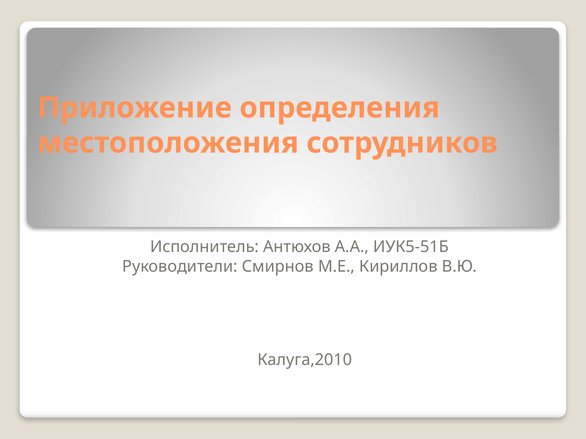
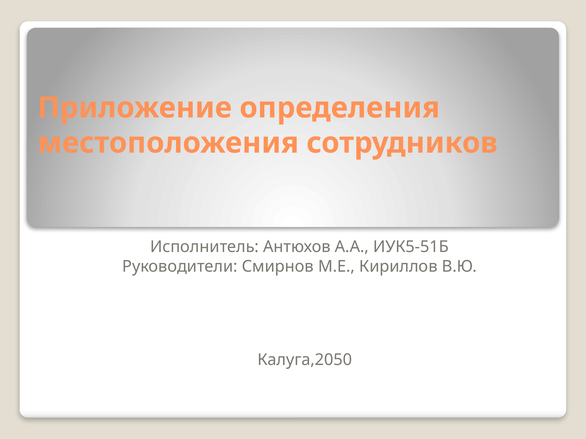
Калуга,2010: Калуга,2010 -> Калуга,2050 (305, 360)
